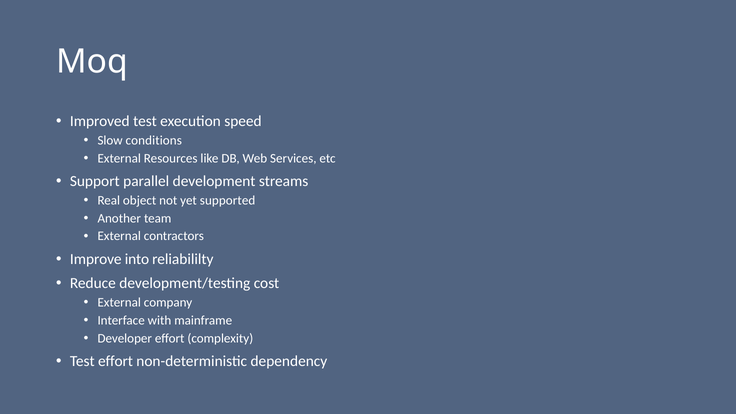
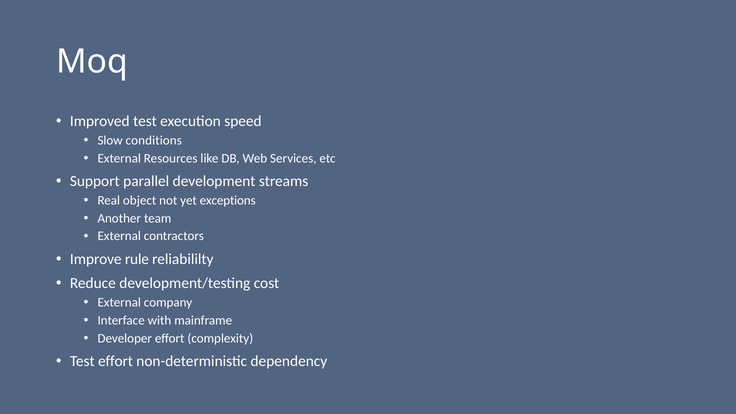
supported: supported -> exceptions (228, 200)
into: into -> rule (137, 259)
